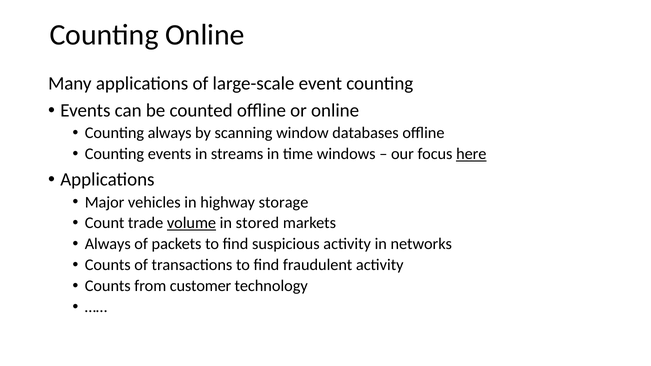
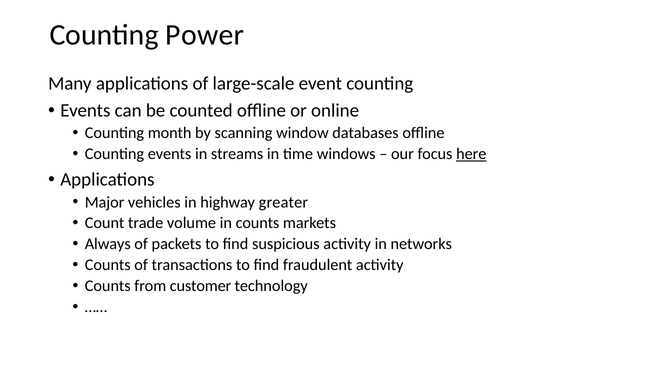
Counting Online: Online -> Power (205, 35)
Counting always: always -> month (170, 133)
storage: storage -> greater (283, 202)
volume underline: present -> none (191, 223)
in stored: stored -> counts (258, 223)
